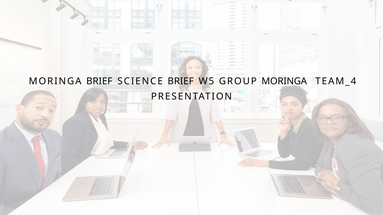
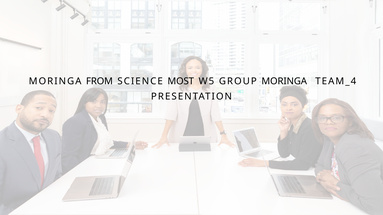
MORINGA BRIEF: BRIEF -> FROM (99, 81)
SCIENCE BRIEF: BRIEF -> MOST (181, 81)
